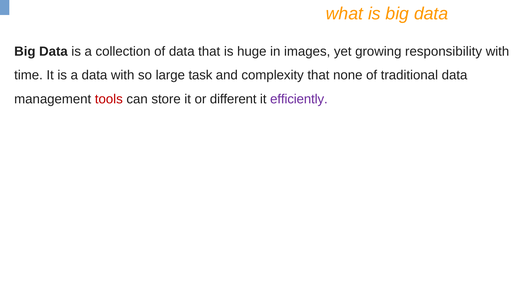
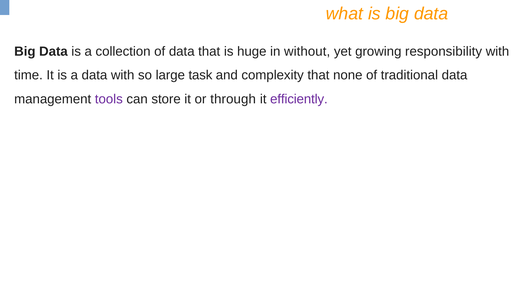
images: images -> without (307, 52)
tools colour: red -> purple (109, 99)
different: different -> through (233, 99)
